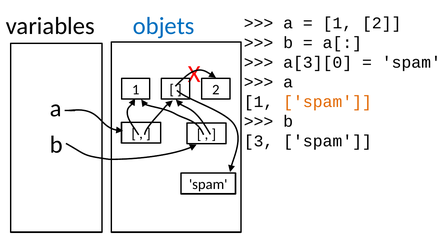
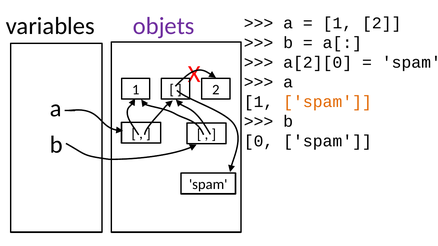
objets colour: blue -> purple (164, 26)
a[3][0: a[3][0 -> a[2][0 (318, 62)
3: 3 -> 0 (259, 141)
